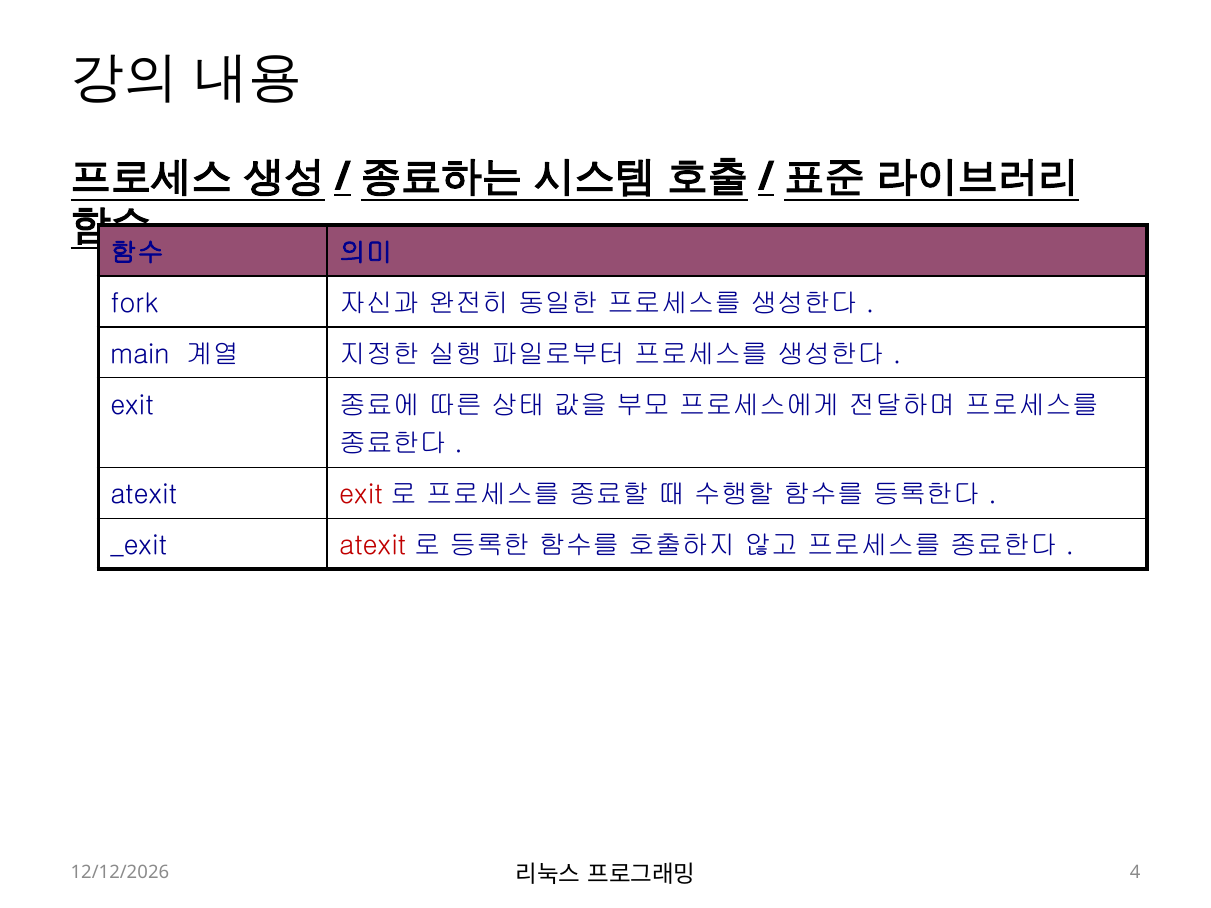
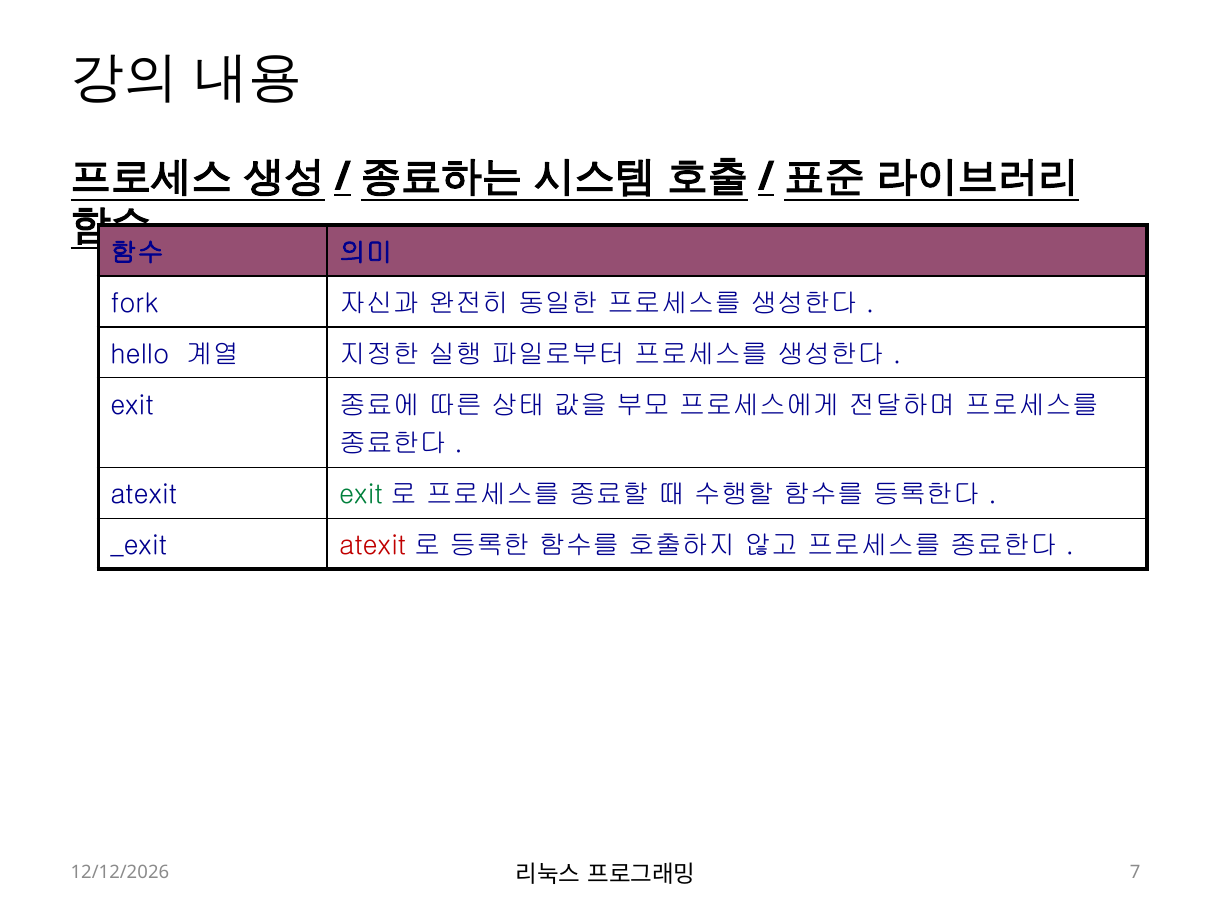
main: main -> hello (140, 355)
exit colour: red -> green (361, 495)
4: 4 -> 7 (1135, 873)
